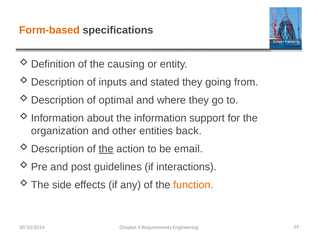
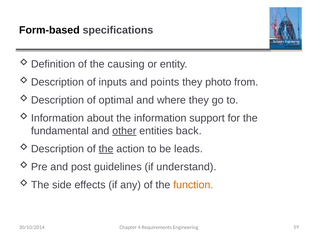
Form-based colour: orange -> black (49, 30)
stated: stated -> points (165, 82)
going: going -> photo (218, 82)
organization: organization -> fundamental (60, 131)
other underline: none -> present (124, 131)
email: email -> leads (188, 149)
interactions: interactions -> understand (186, 167)
